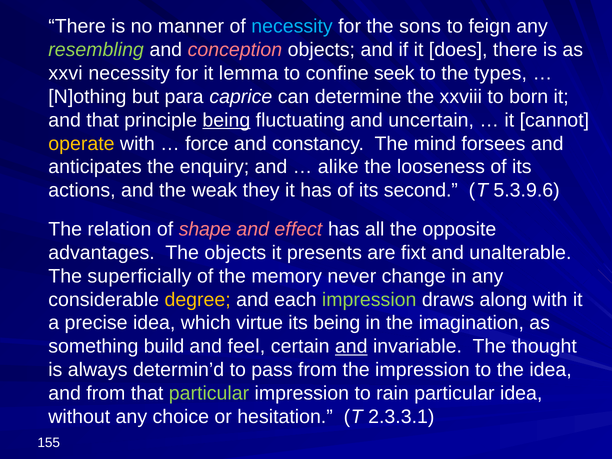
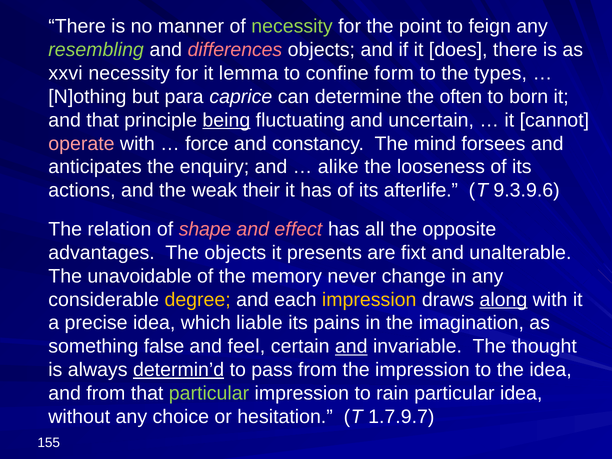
necessity colour: light blue -> light green (292, 26)
sons: sons -> point (420, 26)
conception: conception -> differences (235, 50)
seek: seek -> form (394, 73)
xxviii: xxviii -> often (461, 97)
operate colour: yellow -> pink (81, 144)
they: they -> their (261, 190)
second: second -> afterlife (421, 190)
5.3.9.6: 5.3.9.6 -> 9.3.9.6 (527, 190)
superficially: superficially -> unavoidable (140, 276)
impression colour: light green -> yellow (369, 300)
along underline: none -> present (503, 300)
virtue: virtue -> liable (259, 323)
its being: being -> pains (337, 323)
build: build -> false (164, 346)
determin’d underline: none -> present (179, 370)
2.3.3.1: 2.3.3.1 -> 1.7.9.7 (401, 417)
